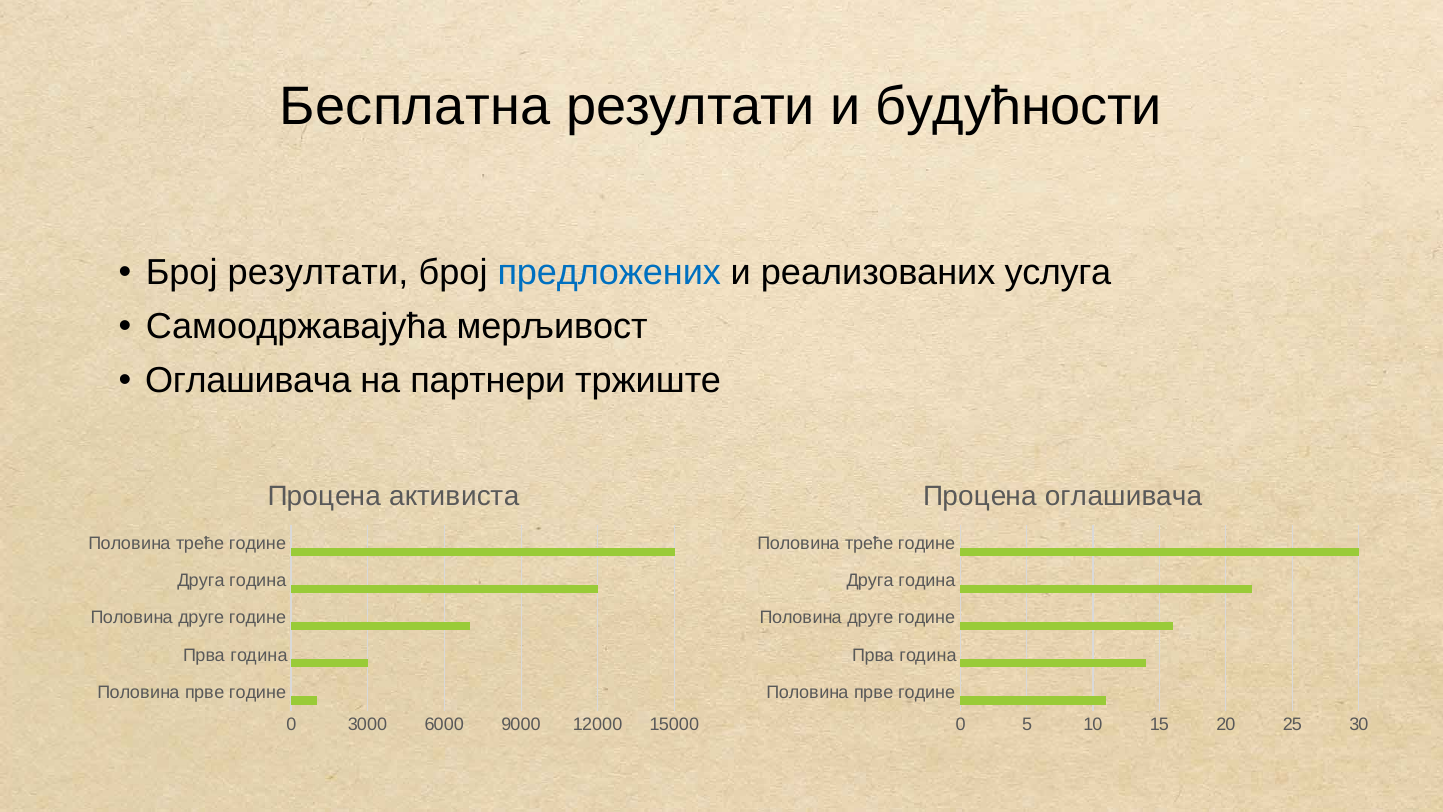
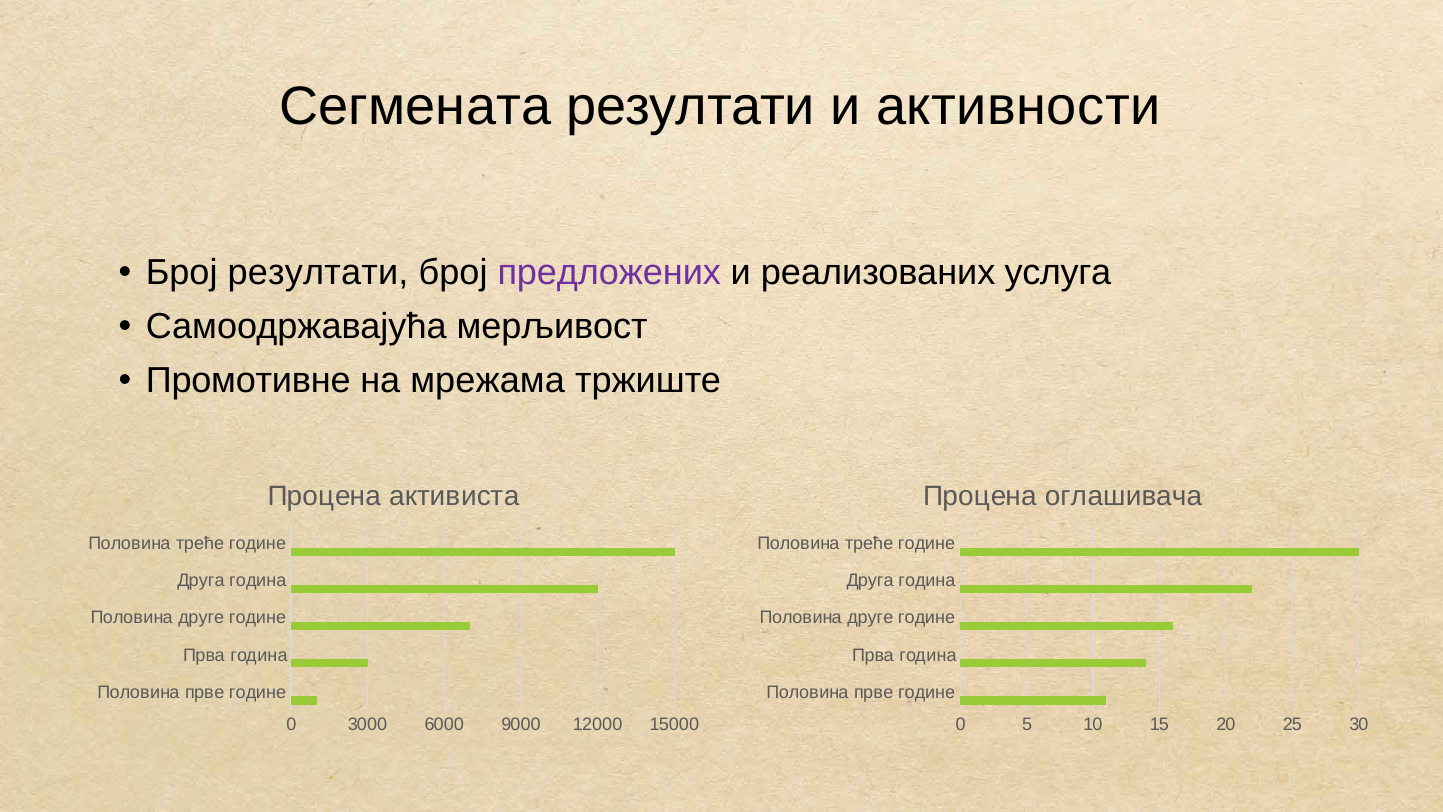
Бесплатна: Бесплатна -> Сегмената (415, 106)
будућности: будућности -> активности (1018, 106)
предложених colour: blue -> purple (609, 273)
Оглашивача: Оглашивача -> Промотивне (248, 381)
партнери: партнери -> мрежама (488, 381)
